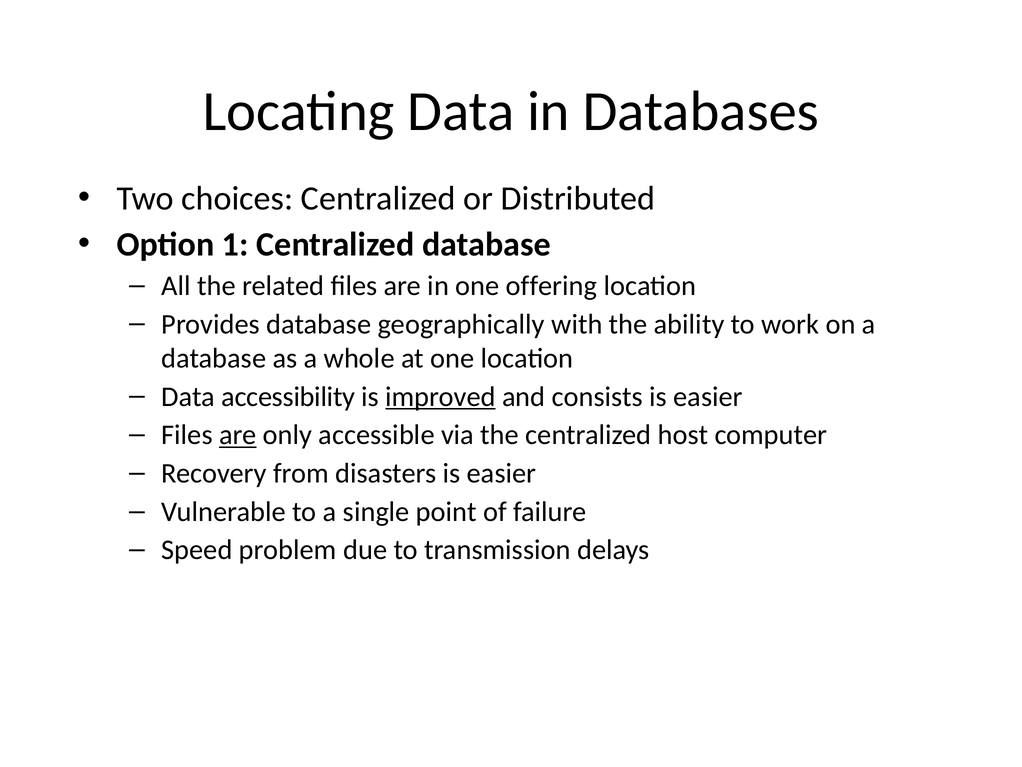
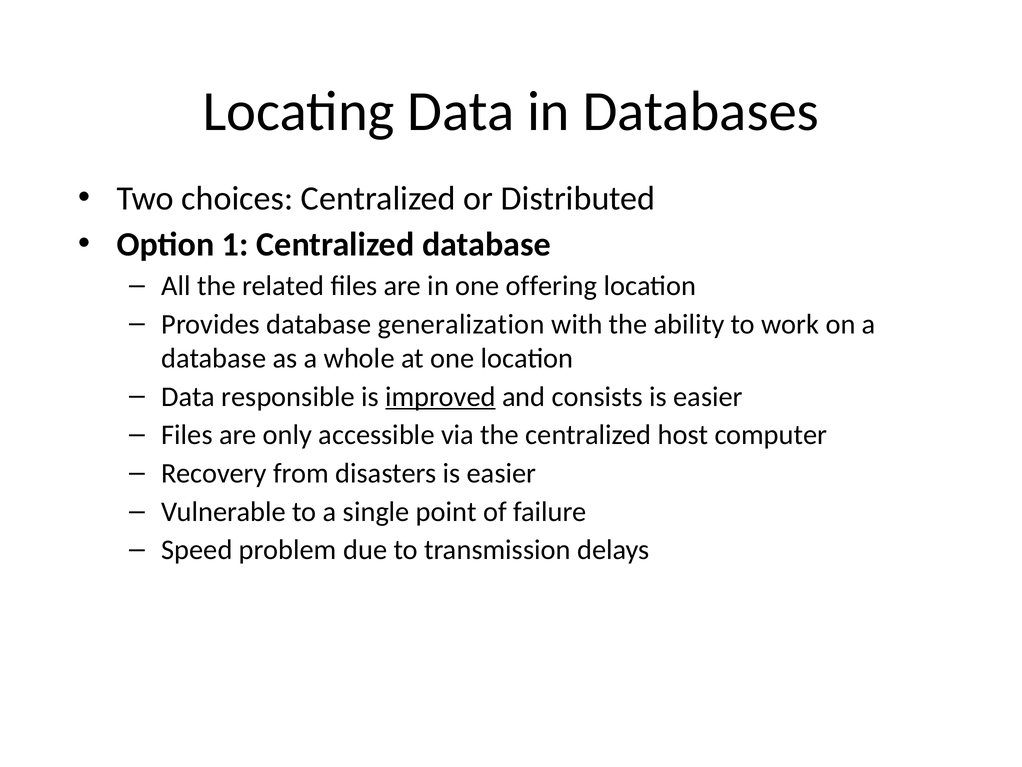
geographically: geographically -> generalization (461, 324)
accessibility: accessibility -> responsible (288, 396)
are underline: present -> none (238, 435)
